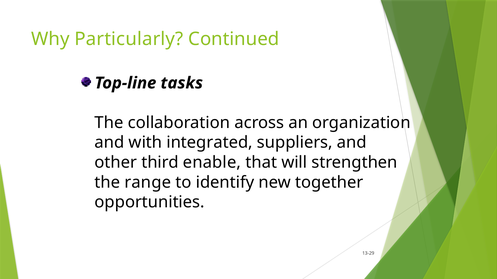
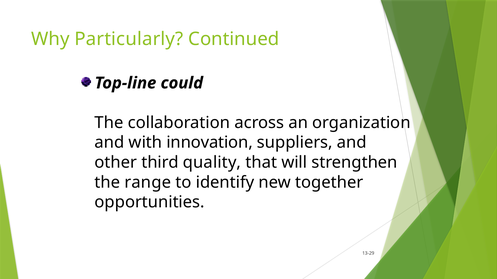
tasks: tasks -> could (182, 83)
integrated: integrated -> innovation (210, 143)
enable: enable -> quality (212, 163)
